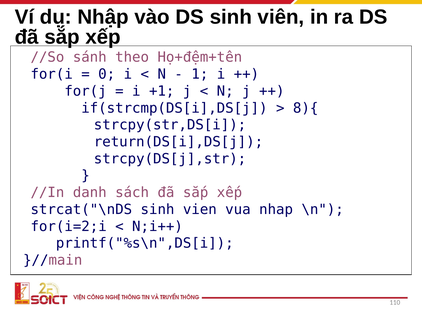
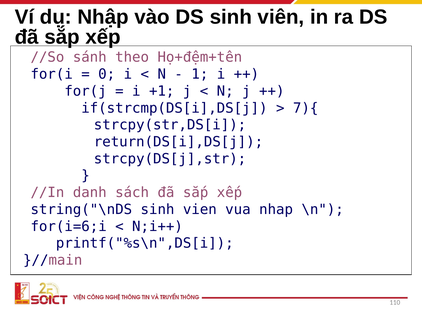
8){: 8){ -> 7){ (306, 108)
strcat("\nDS: strcat("\nDS -> string("\nDS (81, 209)
for(i=2;i: for(i=2;i -> for(i=6;i (69, 226)
